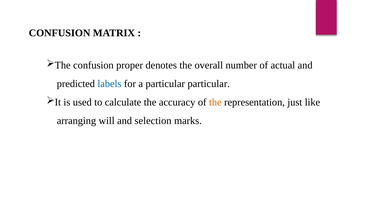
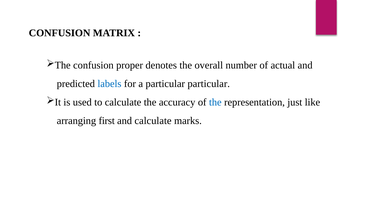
the colour: orange -> blue (215, 102)
will: will -> first (107, 120)
and selection: selection -> calculate (153, 120)
